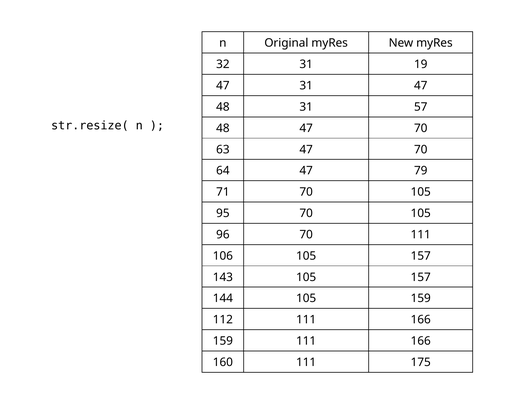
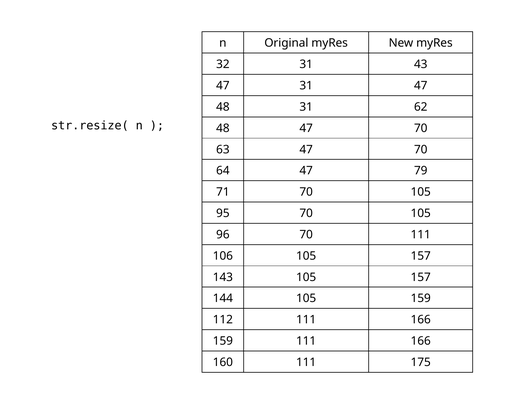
19: 19 -> 43 (421, 64)
57: 57 -> 62 (421, 107)
